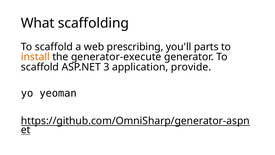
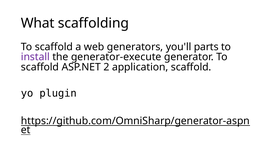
prescribing: prescribing -> generators (135, 47)
install colour: orange -> purple (35, 57)
3: 3 -> 2 (106, 67)
application provide: provide -> scaffold (191, 67)
yeoman: yeoman -> plugin (58, 93)
